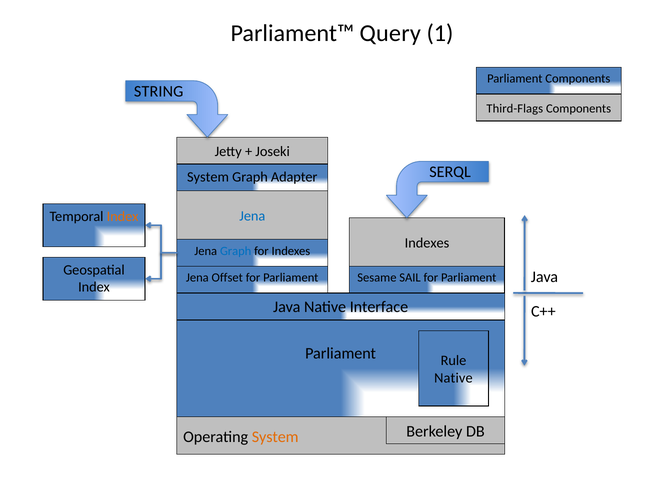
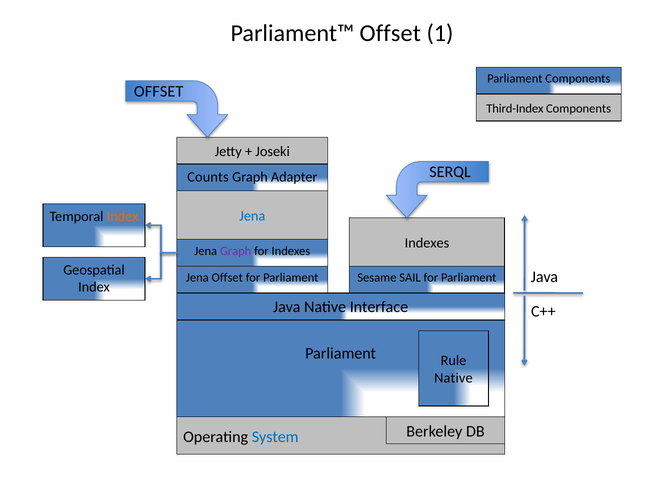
Parliament™ Query: Query -> Offset (390, 33)
STRING: STRING -> OFFSET (159, 91)
Third-Flags: Third-Flags -> Third-Index (515, 108)
System: System -> Counts (208, 177)
Graph colour: blue -> purple (236, 251)
System colour: orange -> blue (275, 436)
